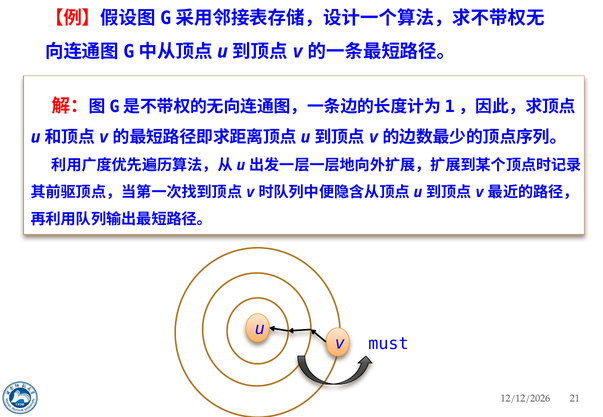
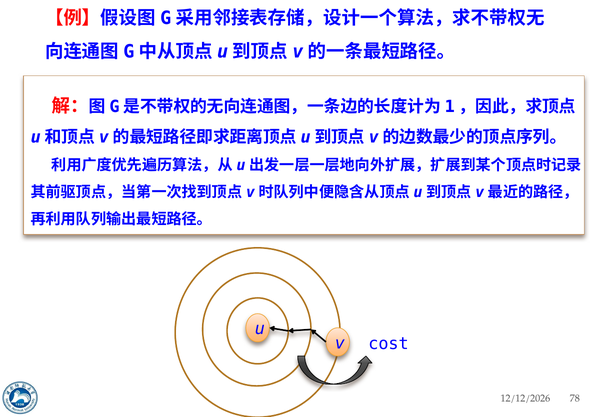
must: must -> cost (388, 344)
21: 21 -> 78 (575, 399)
